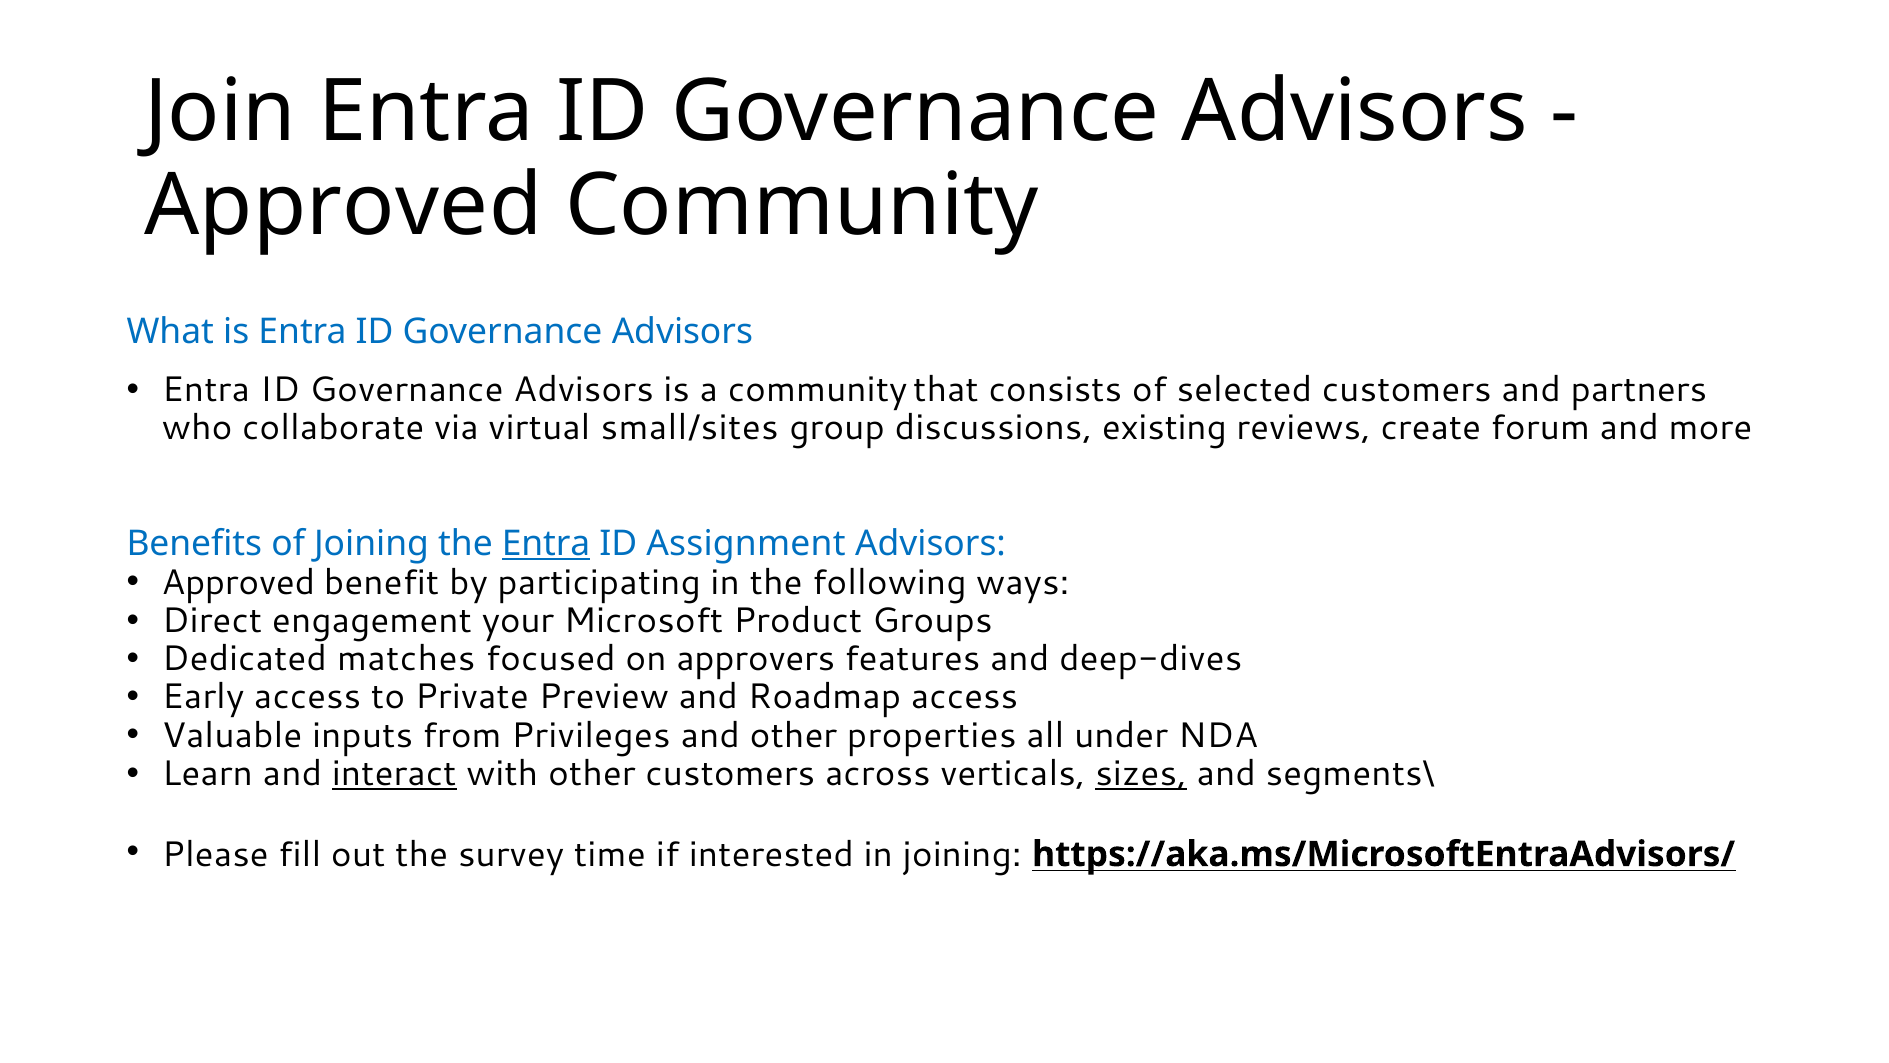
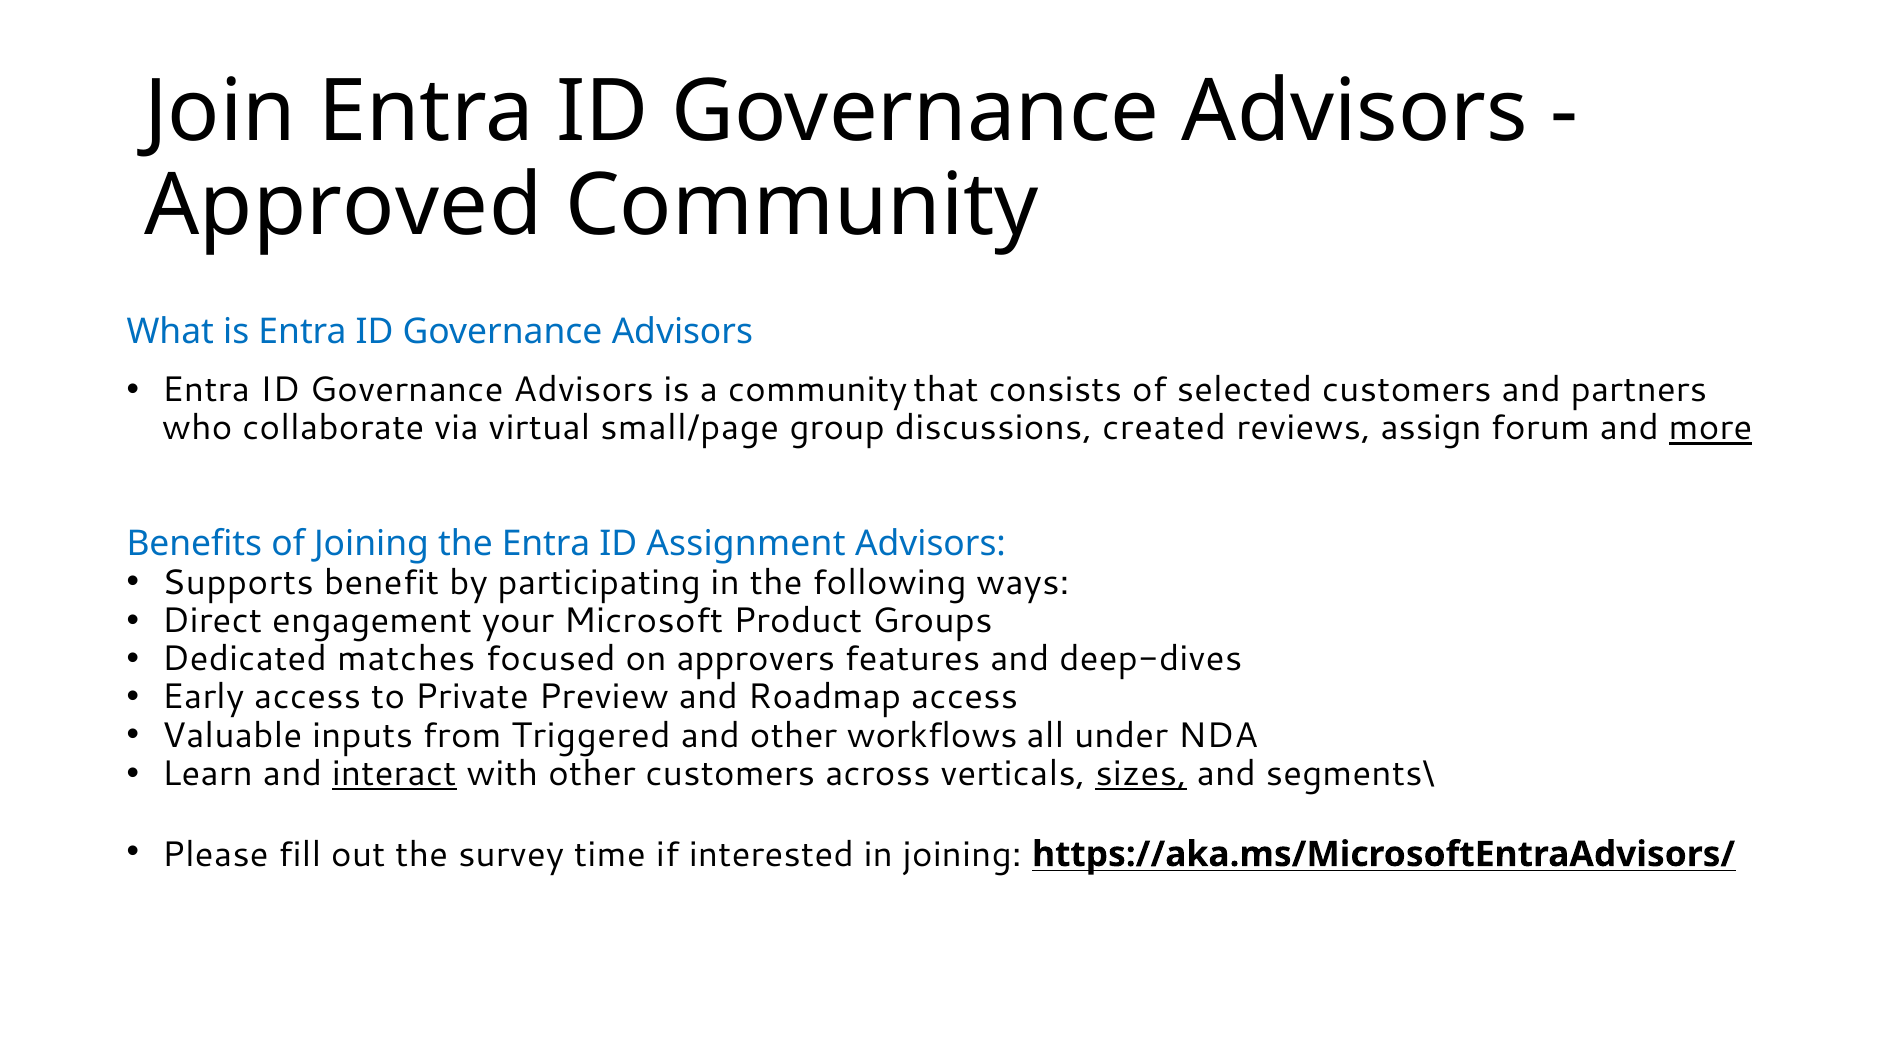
small/sites: small/sites -> small/page (690, 428)
existing: existing -> created (1164, 428)
create: create -> assign (1431, 428)
more underline: none -> present (1711, 428)
Entra underline: present -> none (546, 544)
Approved: Approved -> Supports (238, 582)
Privileges: Privileges -> Triggered (591, 735)
properties: properties -> workflows (932, 735)
